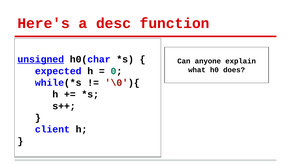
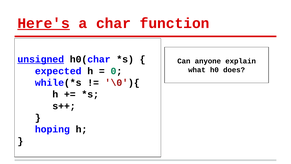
Here's underline: none -> present (44, 23)
desc: desc -> char (113, 23)
client: client -> hoping (52, 129)
